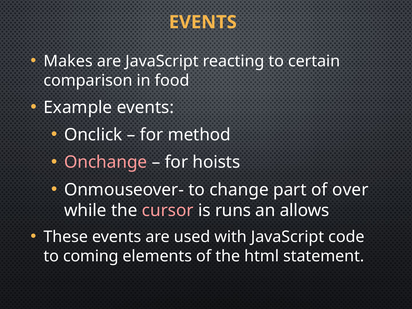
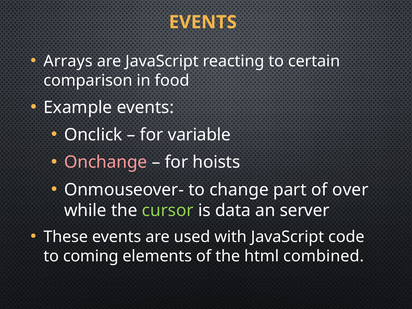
Makes: Makes -> Arrays (68, 61)
method: method -> variable (199, 135)
cursor colour: pink -> light green (168, 210)
runs: runs -> data (233, 210)
allows: allows -> server (305, 210)
statement: statement -> combined (324, 256)
